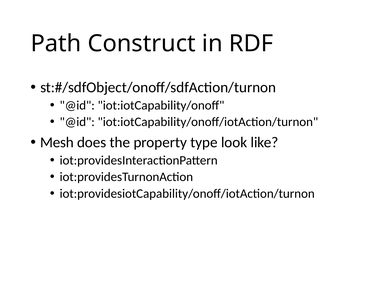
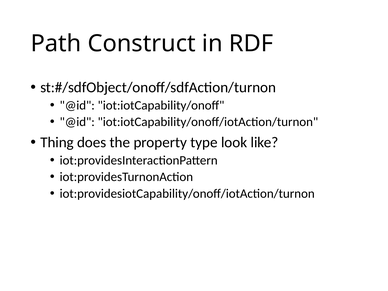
Mesh: Mesh -> Thing (57, 142)
